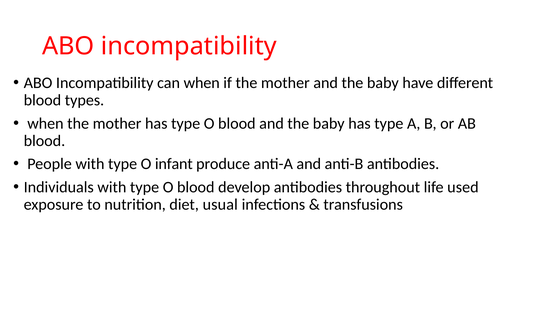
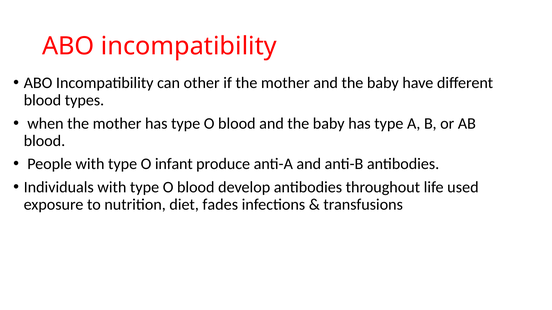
can when: when -> other (202, 83)
usual: usual -> fades (220, 205)
